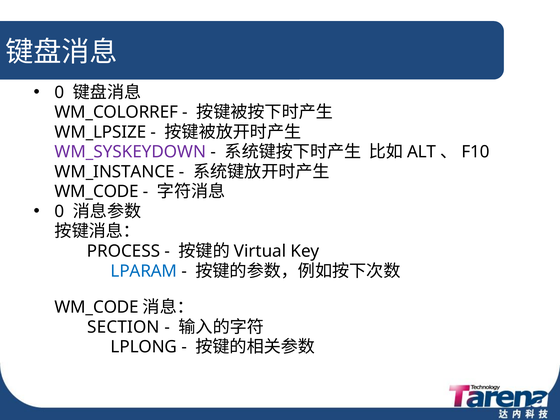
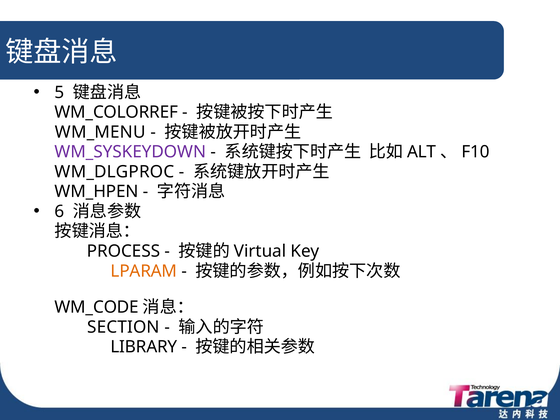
0: 0 -> 5 (60, 92)
WM_LPSIZE: WM_LPSIZE -> WM_MENU (100, 132)
WM_INSTANCE: WM_INSTANCE -> WM_DLGPROC (114, 172)
WM_CODE: WM_CODE -> WM_HPEN (97, 192)
0: 0 -> 6 (60, 211)
LPARAM colour: blue -> orange (144, 271)
LPLONG: LPLONG -> LIBRARY (144, 347)
